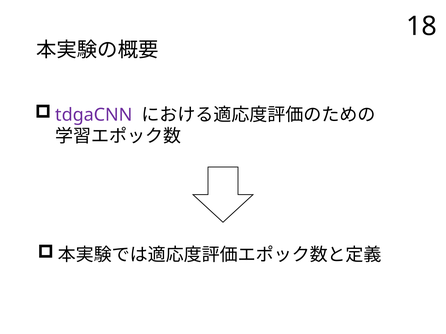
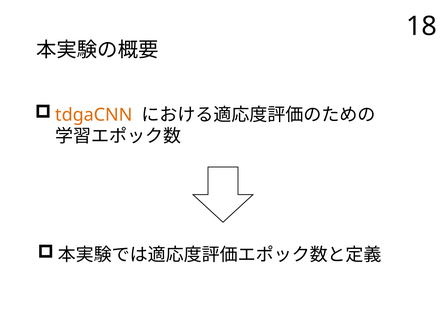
tdgaCNN colour: purple -> orange (94, 115)
